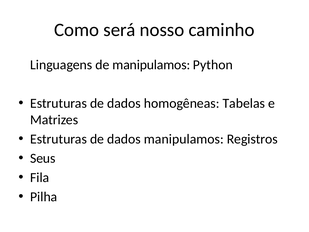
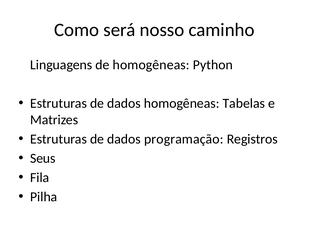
de manipulamos: manipulamos -> homogêneas (151, 65)
dados manipulamos: manipulamos -> programação (184, 139)
